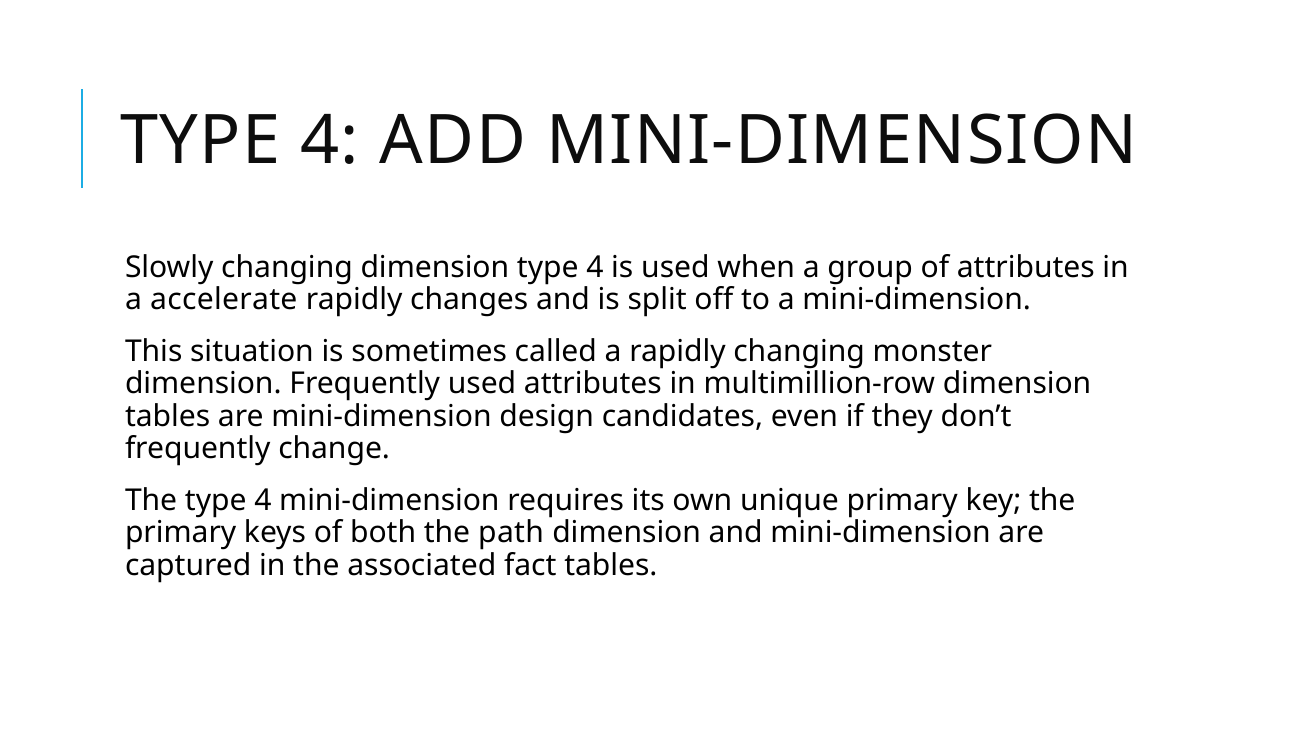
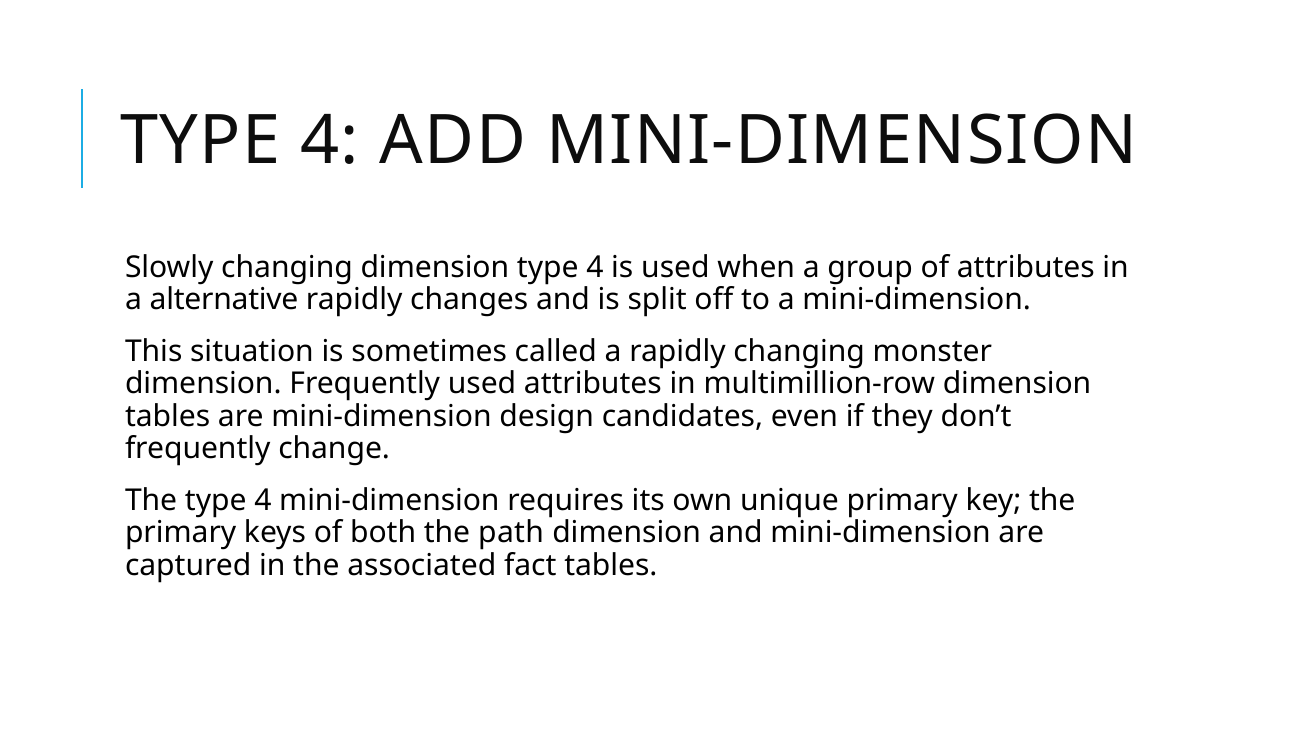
accelerate: accelerate -> alternative (224, 300)
